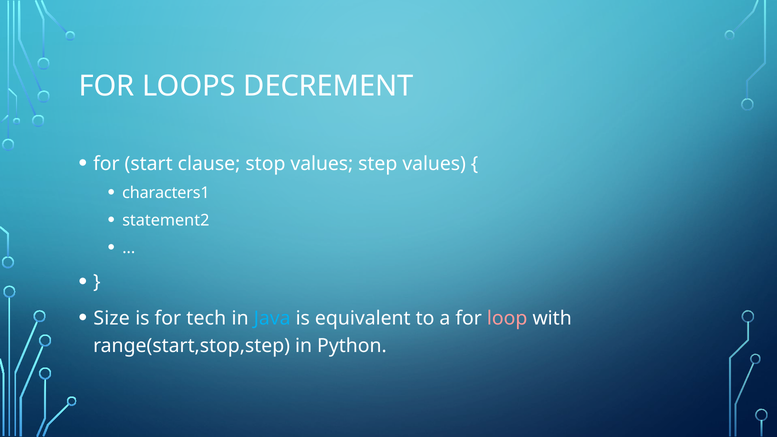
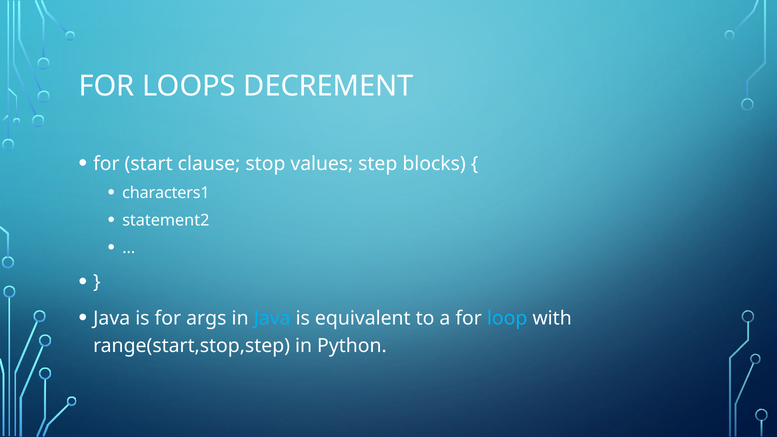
step values: values -> blocks (434, 164)
Size: Size -> Java (112, 318)
tech: tech -> args (206, 318)
loop colour: pink -> light blue (507, 318)
